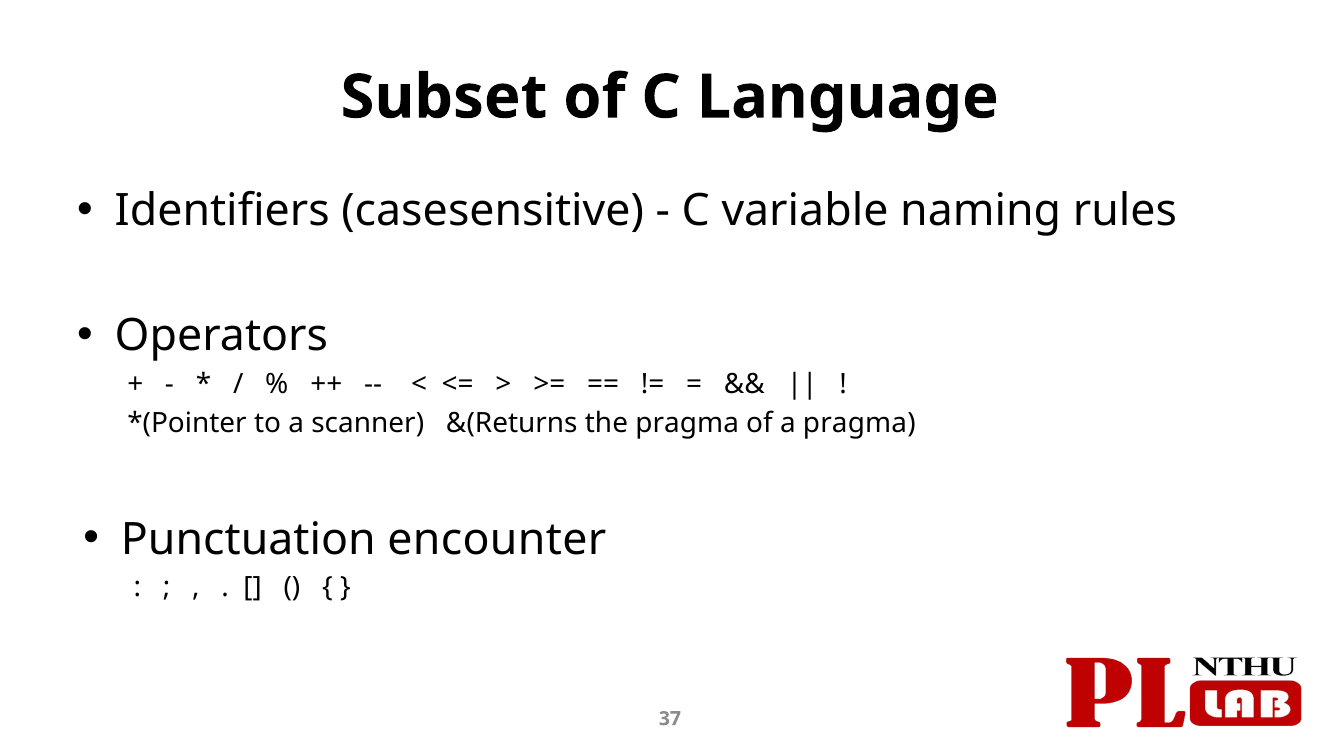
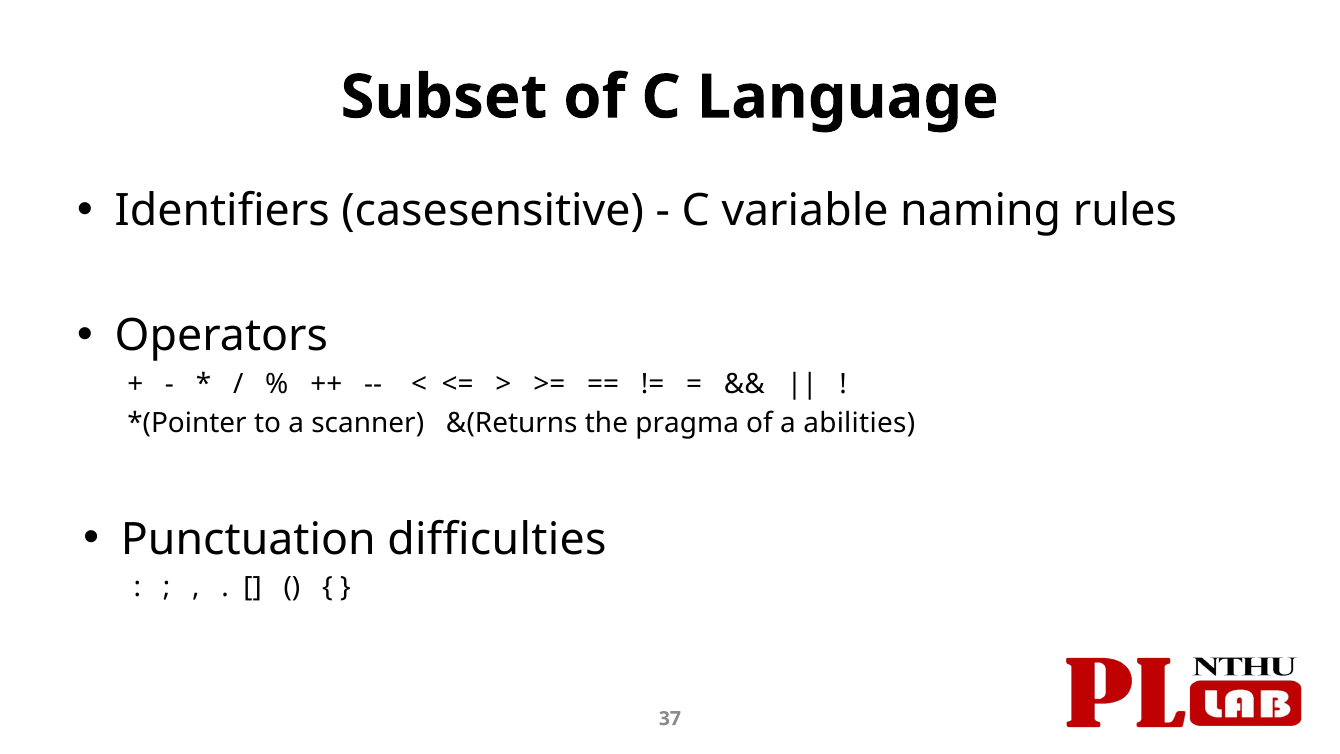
a pragma: pragma -> abilities (859, 423)
encounter: encounter -> difficulties (497, 539)
